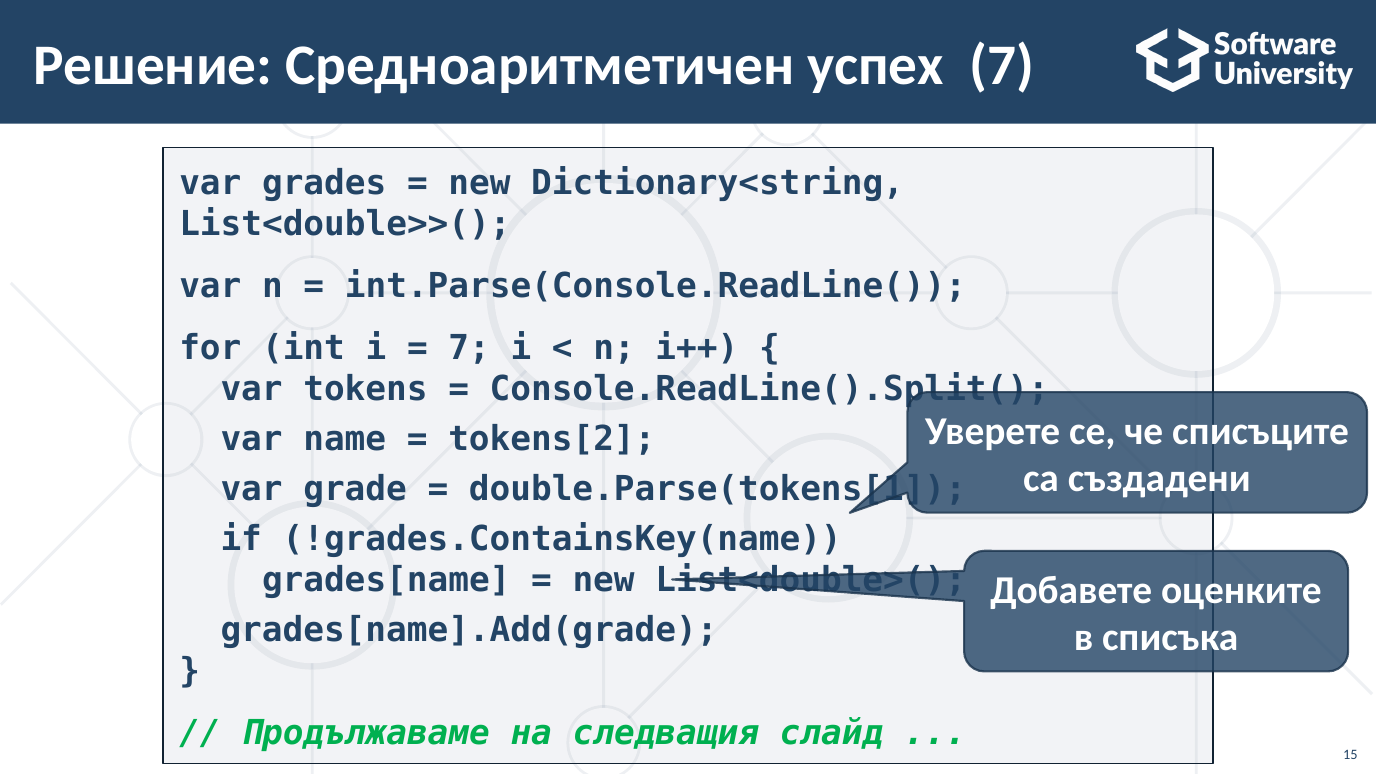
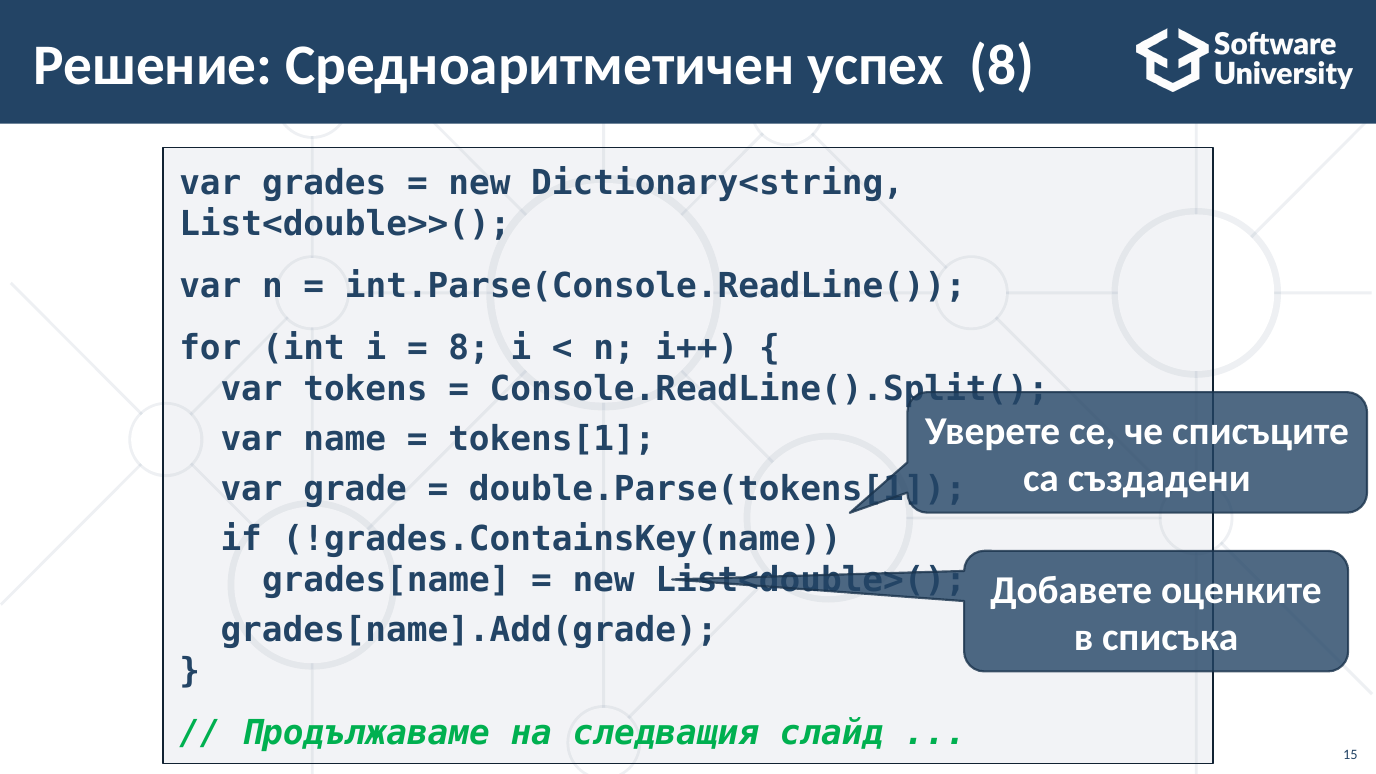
успех 7: 7 -> 8 (1002, 65)
7: 7 -> 8 (469, 348)
tokens[2: tokens[2 -> tokens[1 (552, 439)
